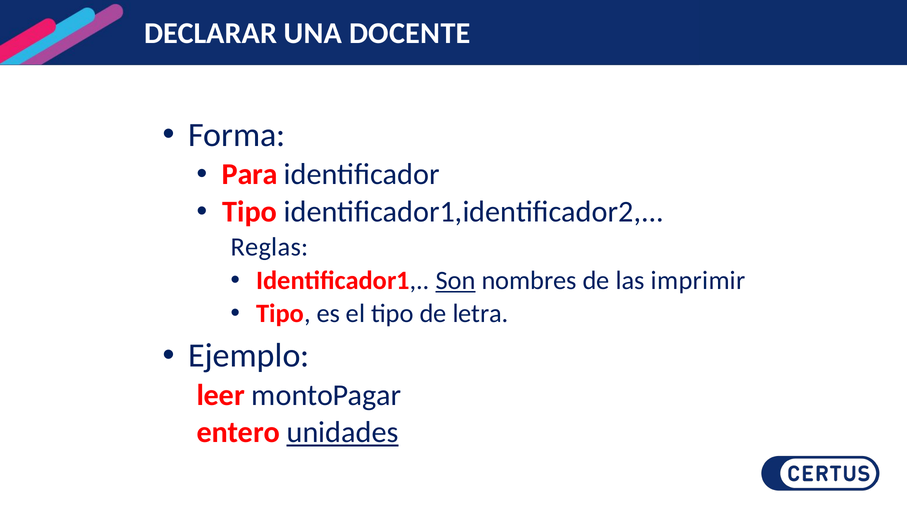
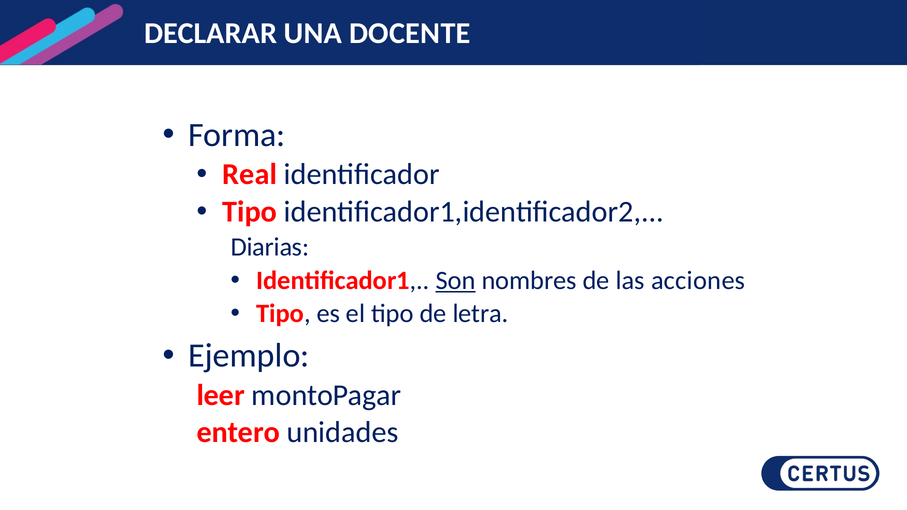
Para: Para -> Real (250, 174)
Reglas: Reglas -> Diarias (270, 247)
imprimir: imprimir -> acciones (698, 280)
unidades underline: present -> none (343, 433)
